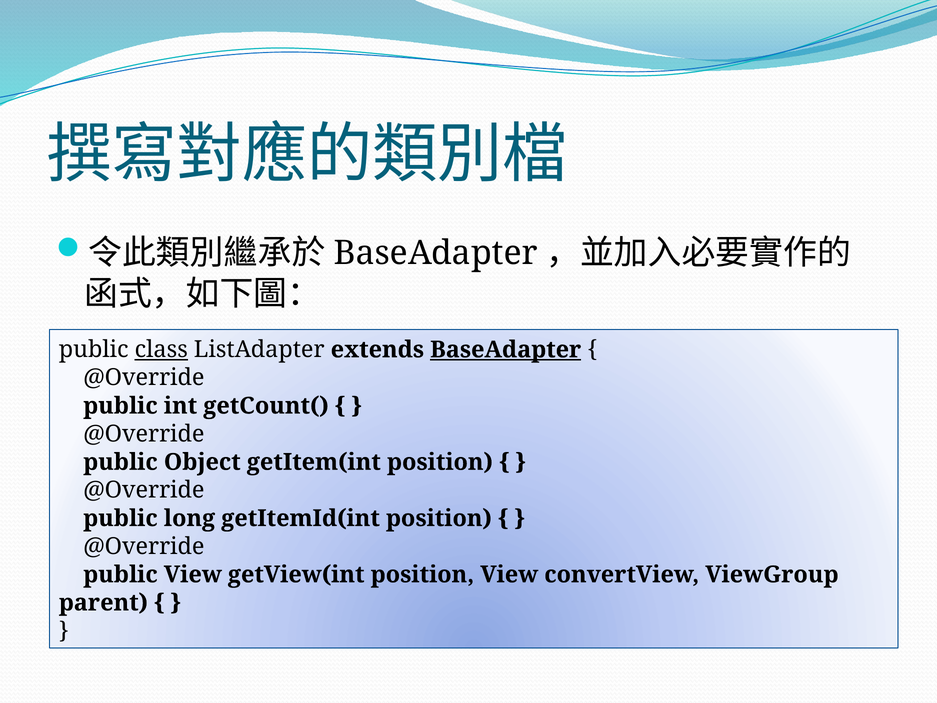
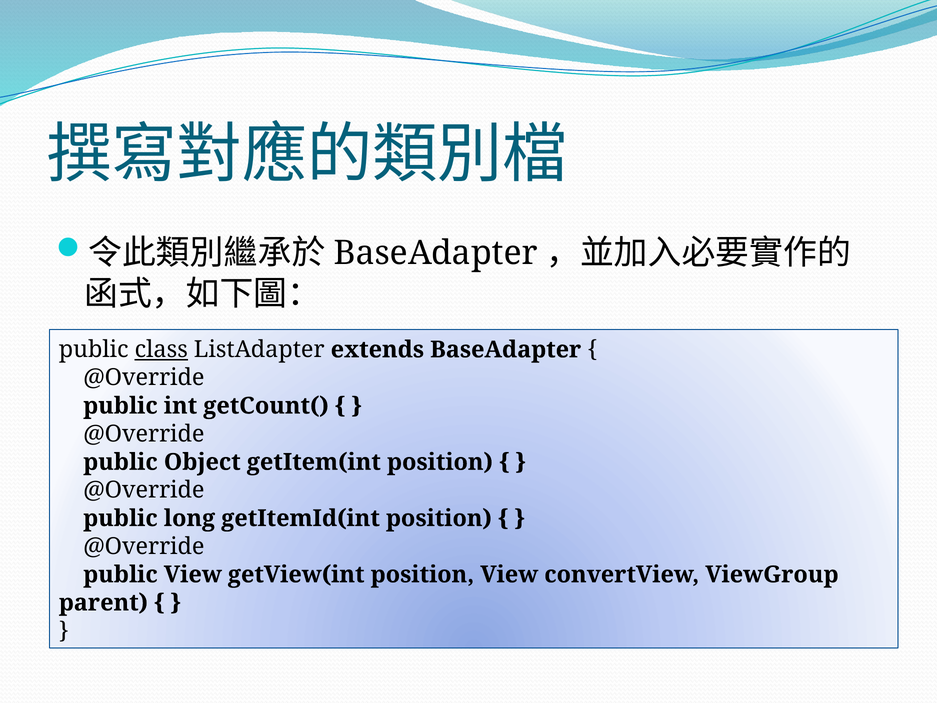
BaseAdapter underline: present -> none (506, 350)
